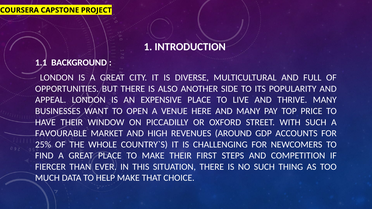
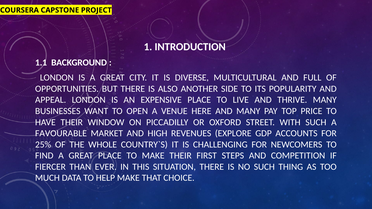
AROUND: AROUND -> EXPLORE (233, 133)
